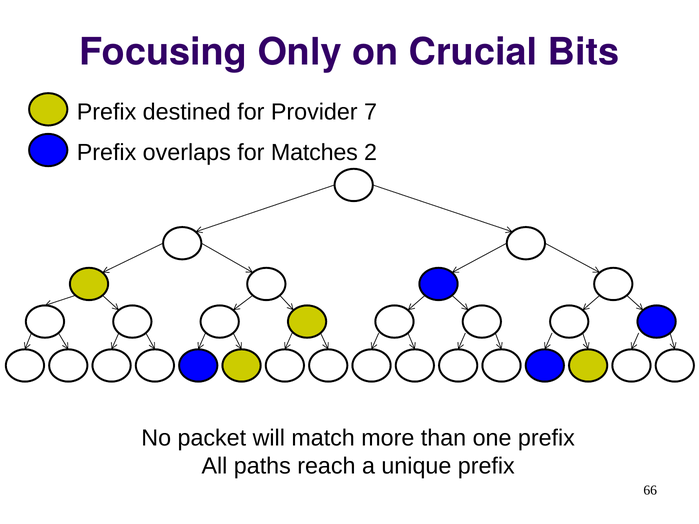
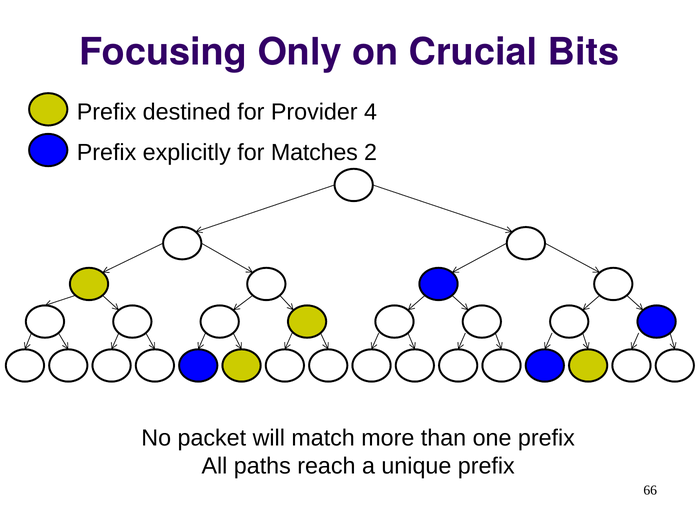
7: 7 -> 4 (371, 112)
overlaps: overlaps -> explicitly (187, 153)
